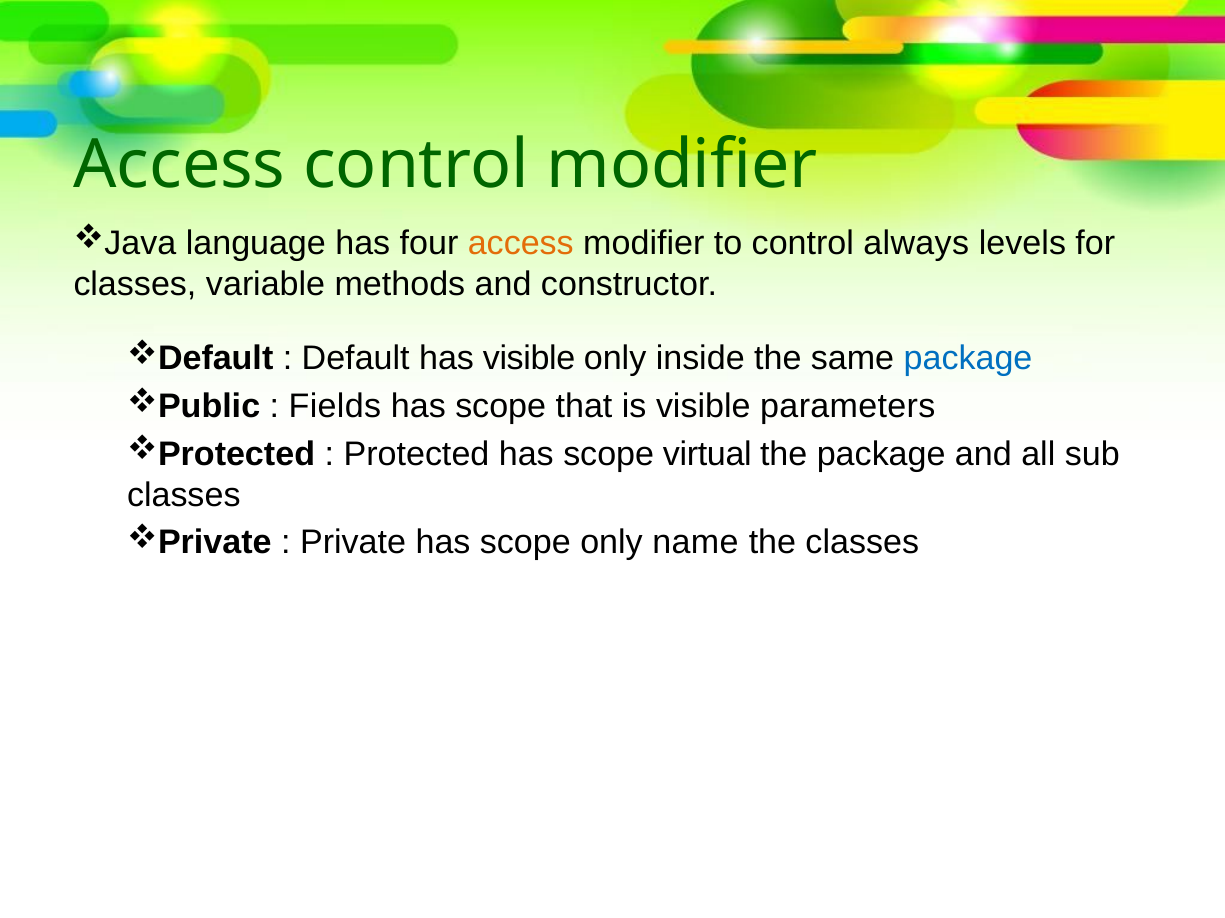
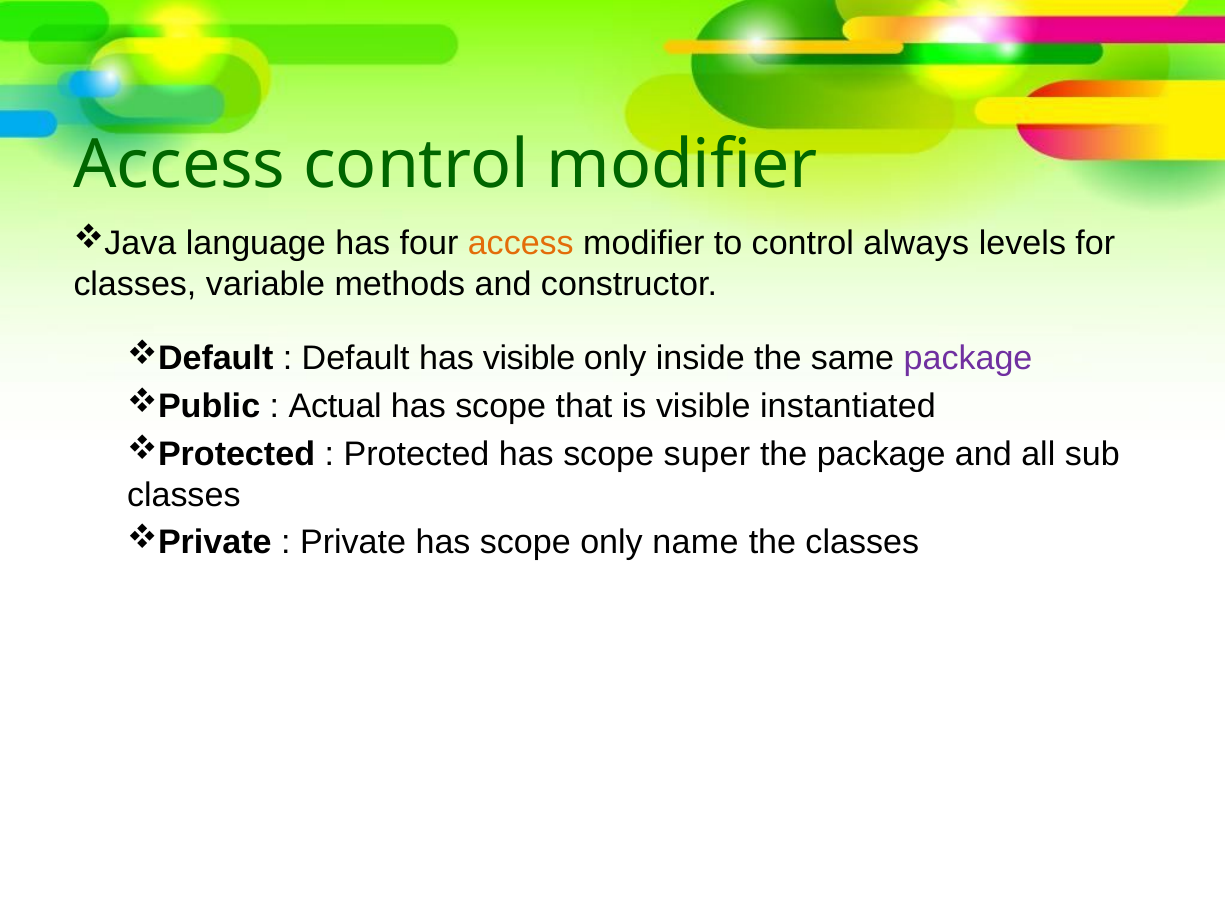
package colour: blue -> purple (968, 359)
Fields: Fields -> Actual (335, 407)
parameters: parameters -> instantiated (848, 407)
virtual: virtual -> super (707, 454)
